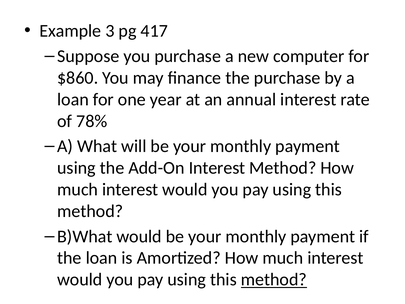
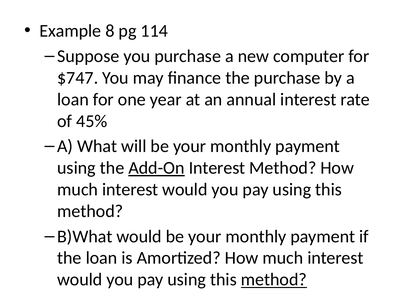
3: 3 -> 8 (110, 31)
417: 417 -> 114 (154, 31)
$860: $860 -> $747 (78, 78)
78%: 78% -> 45% (92, 121)
Add-On underline: none -> present (156, 168)
